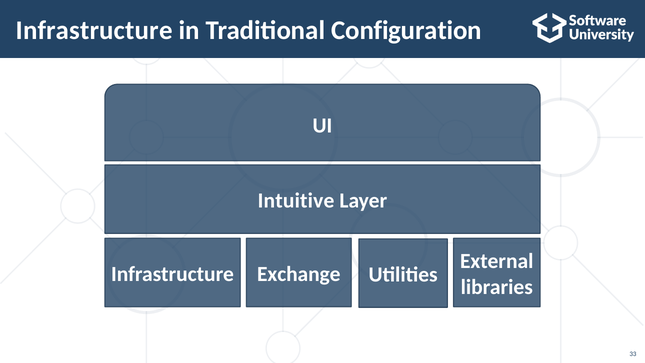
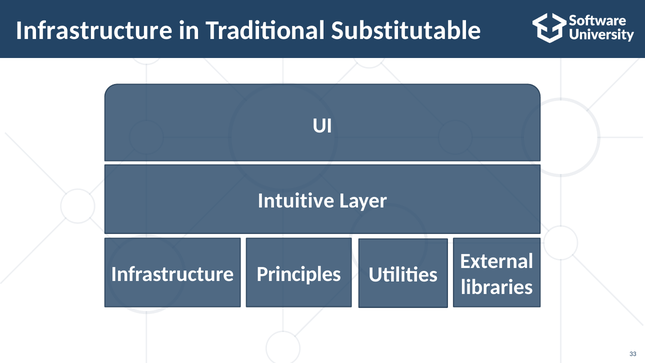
Configuration: Configuration -> Substitutable (406, 31)
Exchange: Exchange -> Principles (299, 274)
